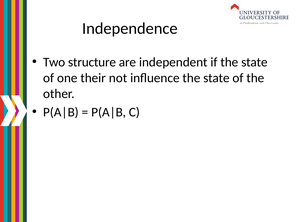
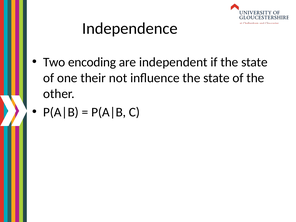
structure: structure -> encoding (92, 62)
